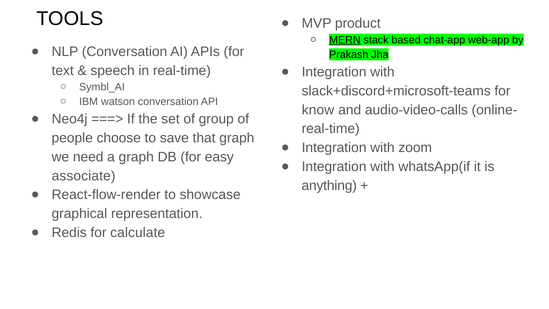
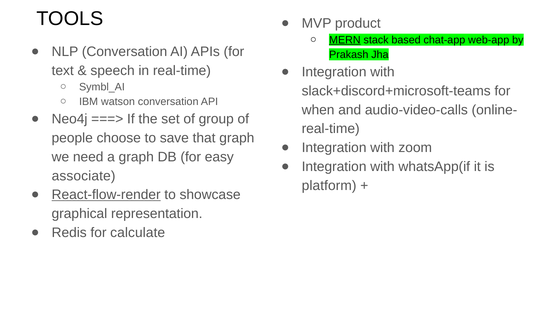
know: know -> when (318, 110)
anything: anything -> platform (329, 186)
React-flow-render underline: none -> present (106, 195)
